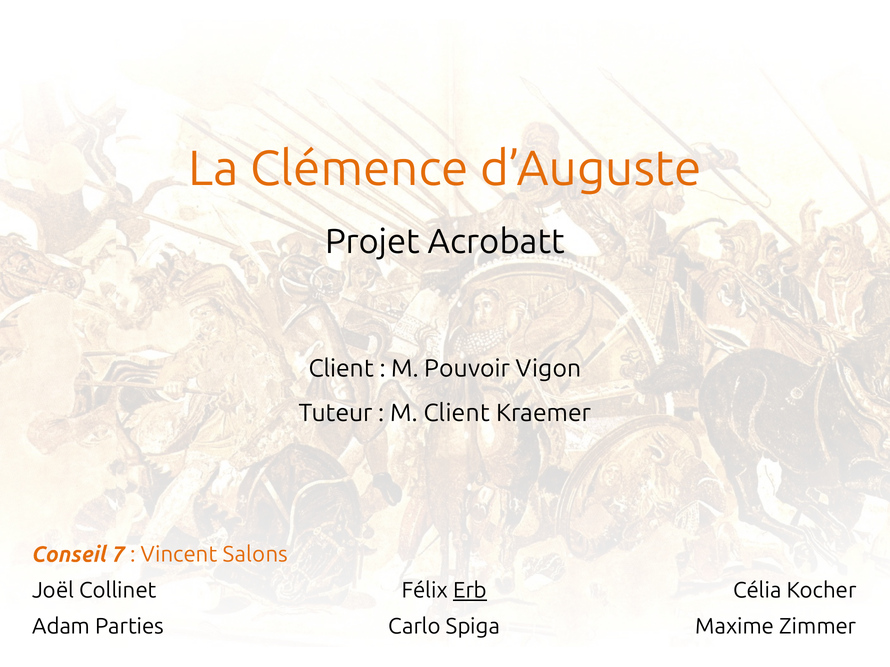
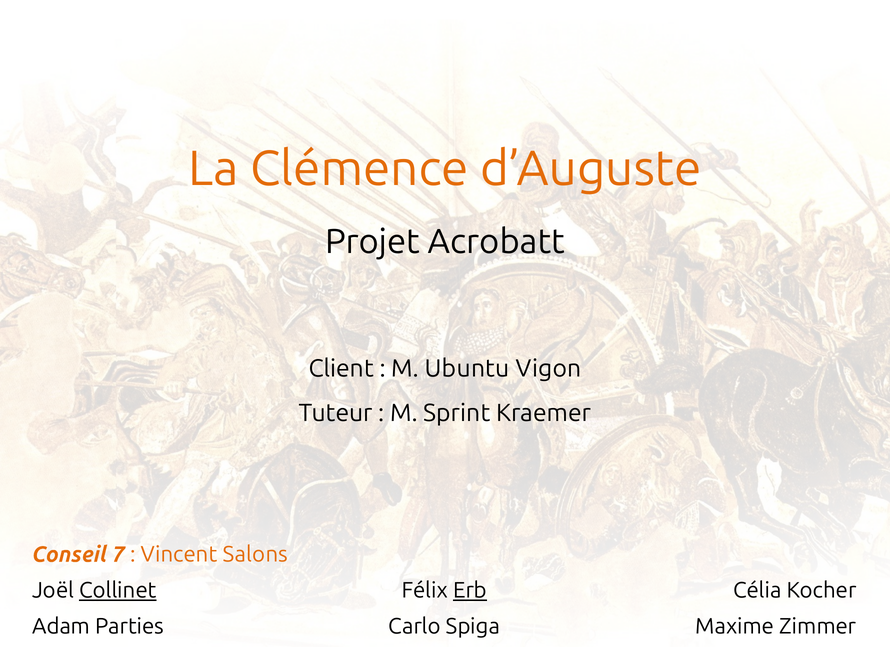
Pouvoir: Pouvoir -> Ubuntu (467, 369)
M Client: Client -> Sprint (457, 413)
Collinet underline: none -> present (118, 591)
